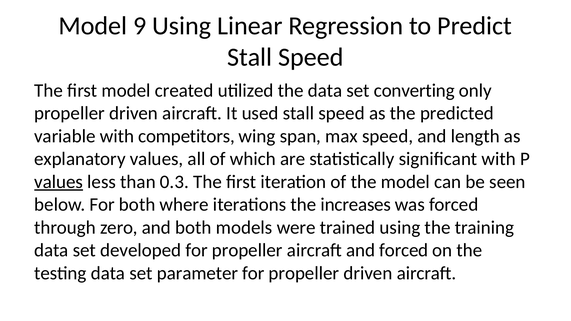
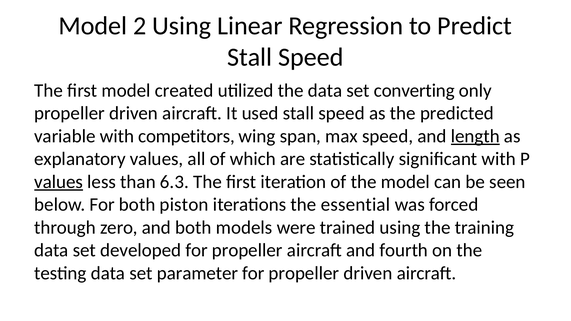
9: 9 -> 2 (140, 26)
length underline: none -> present (475, 136)
0.3: 0.3 -> 6.3 (174, 182)
where: where -> piston (184, 205)
increases: increases -> essential (356, 205)
and forced: forced -> fourth (404, 250)
